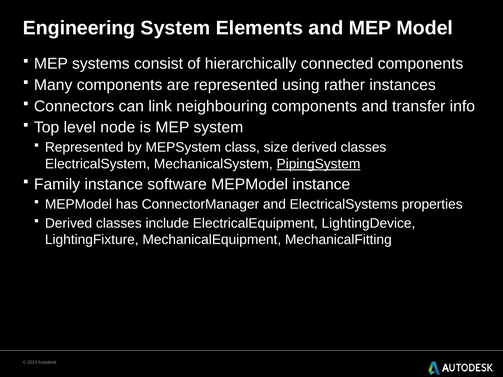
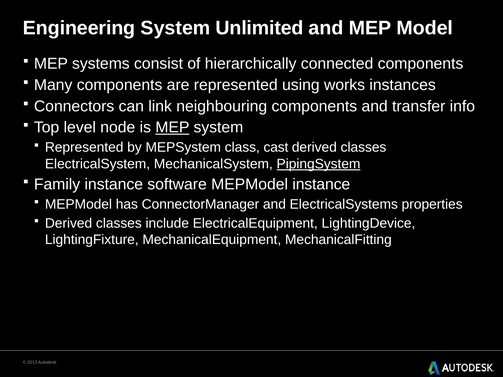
Elements: Elements -> Unlimited (260, 28)
rather: rather -> works (345, 85)
MEP underline: none -> present (172, 128)
size: size -> cast (276, 148)
